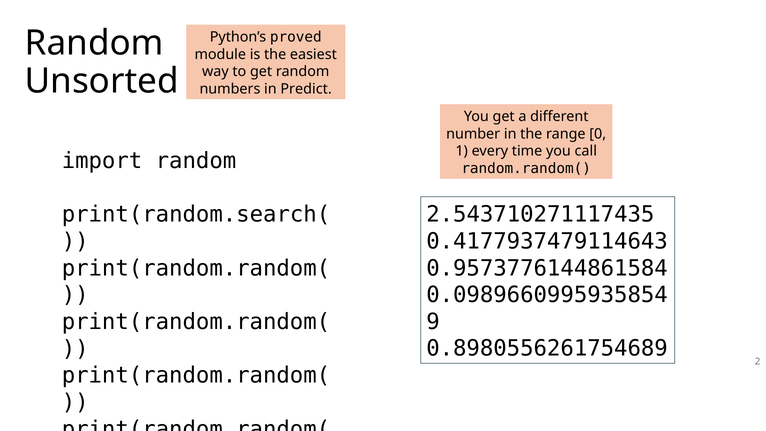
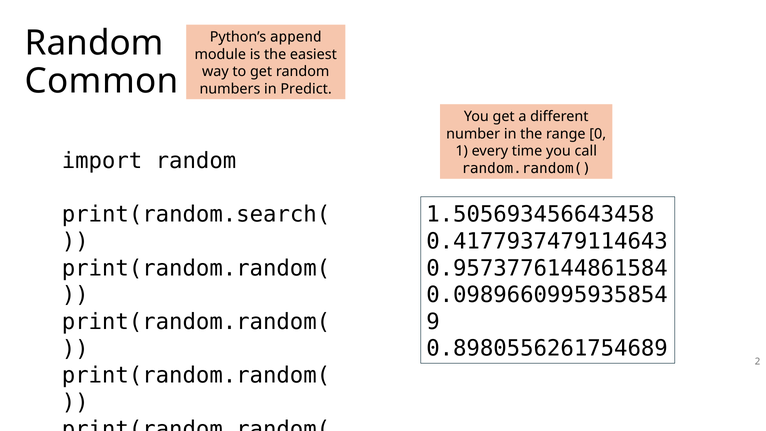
proved: proved -> append (296, 37)
Unsorted: Unsorted -> Common (102, 81)
2.543710271117435: 2.543710271117435 -> 1.505693456643458 (540, 214)
